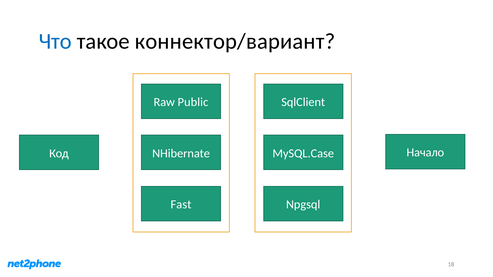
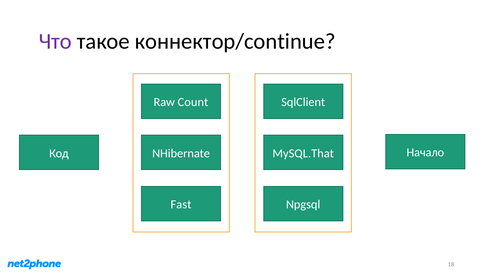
Что colour: blue -> purple (55, 41)
коннектор/вариант: коннектор/вариант -> коннектор/continue (235, 41)
Public: Public -> Count (193, 102)
MySQL.Case: MySQL.Case -> MySQL.That (303, 153)
